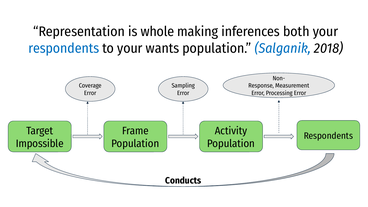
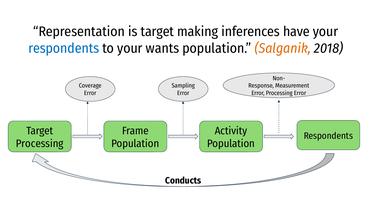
is whole: whole -> target (157, 32)
both: both -> have (296, 32)
Salganik colour: blue -> orange (283, 48)
Impossible: Impossible -> Processing (40, 144)
